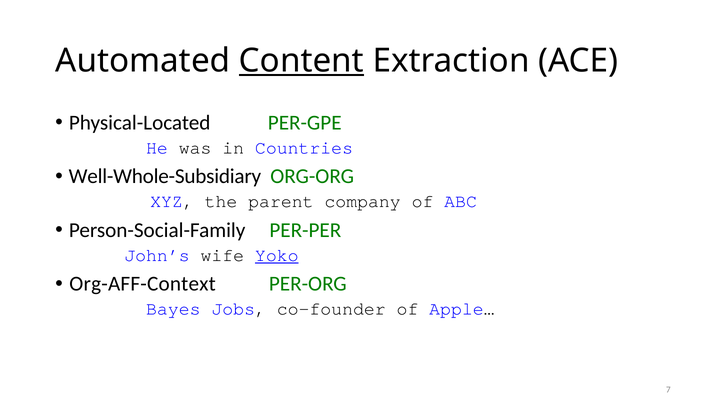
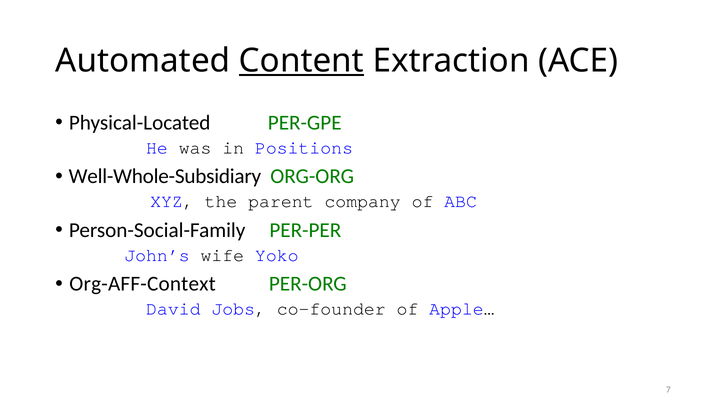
Countries: Countries -> Positions (304, 148)
Yoko underline: present -> none (277, 255)
Bayes: Bayes -> David (173, 309)
